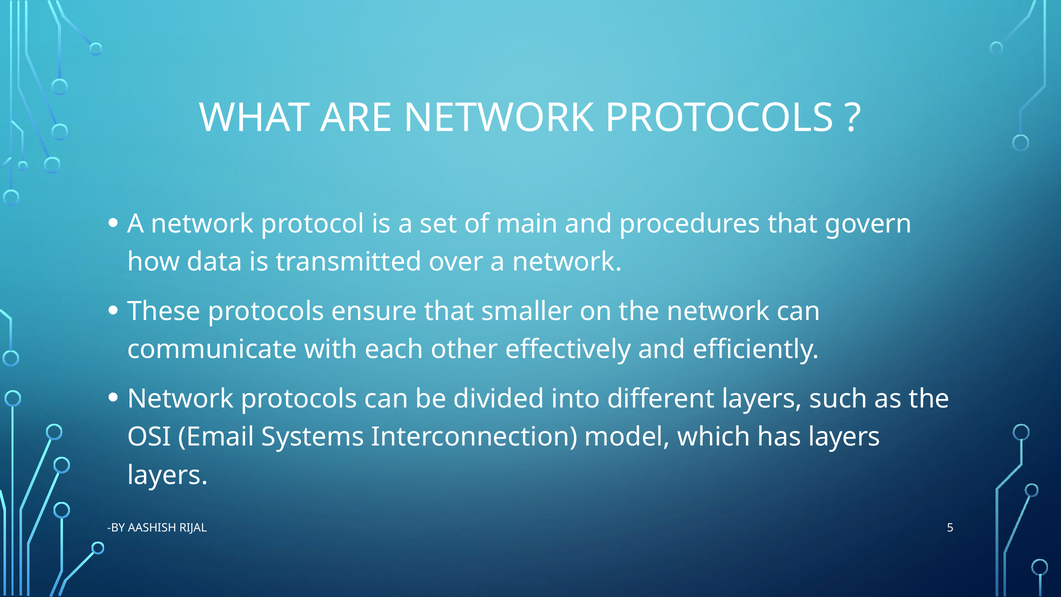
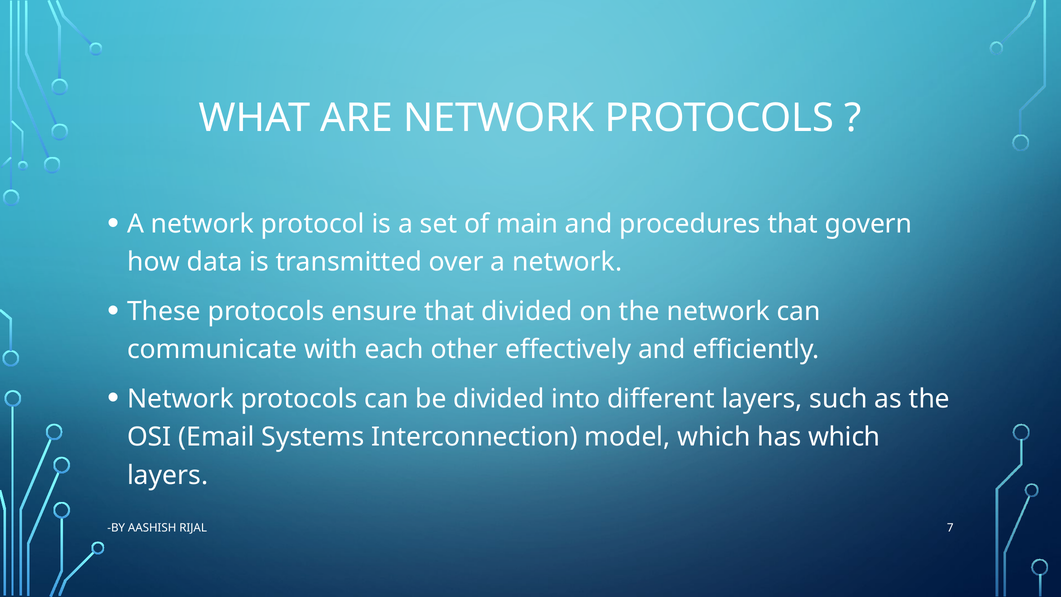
that smaller: smaller -> divided (527, 311)
has layers: layers -> which (844, 437)
5: 5 -> 7 (950, 528)
